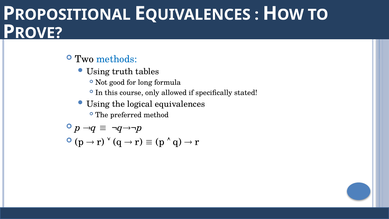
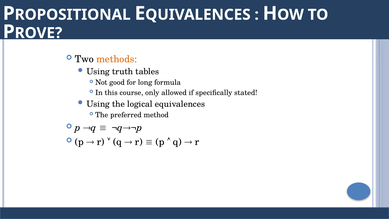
methods colour: blue -> orange (117, 59)
